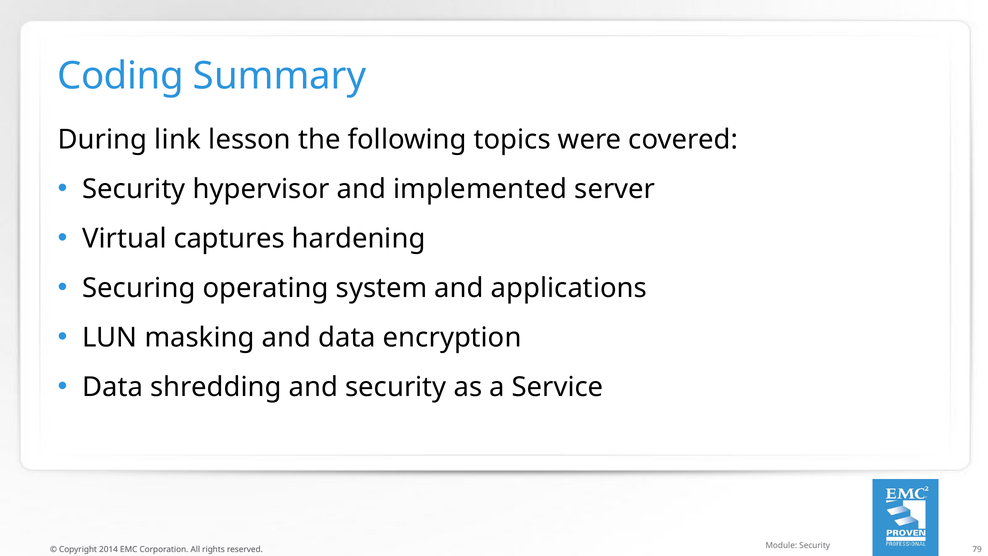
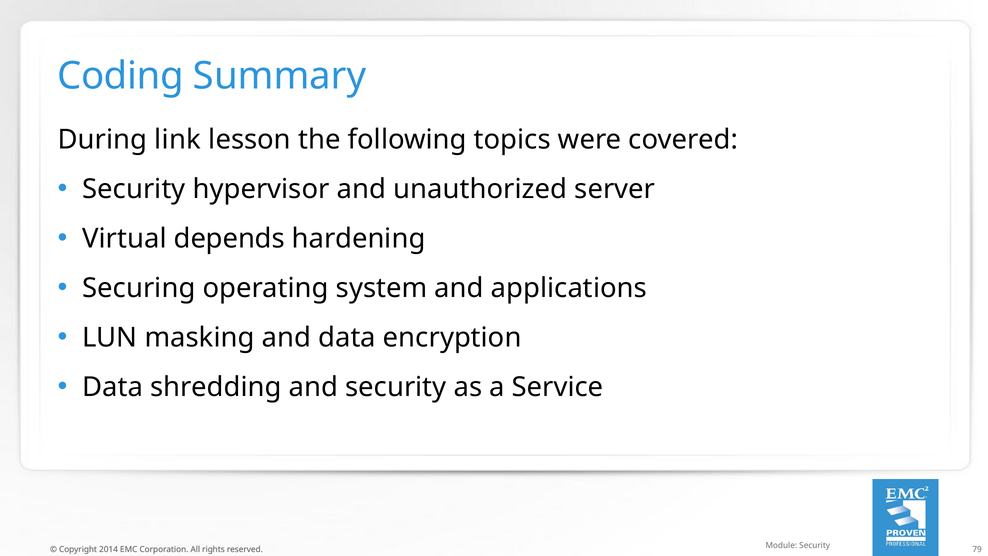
implemented: implemented -> unauthorized (480, 189)
captures: captures -> depends (229, 239)
